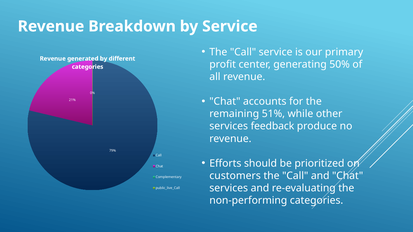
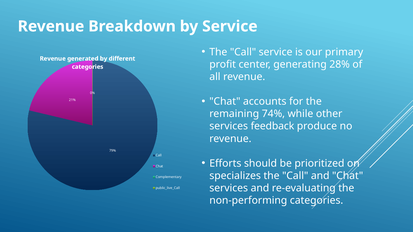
50%: 50% -> 28% (340, 64)
51%: 51% -> 74% (273, 114)
customers: customers -> specializes (235, 176)
